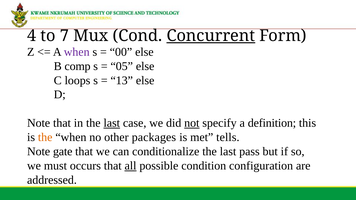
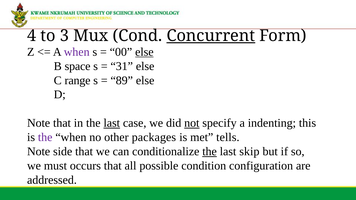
7: 7 -> 3 (64, 36)
else underline: none -> present (144, 52)
comp: comp -> space (78, 66)
05: 05 -> 31 (122, 66)
loops: loops -> range (78, 80)
13: 13 -> 89 (122, 80)
definition: definition -> indenting (272, 123)
the colour: orange -> purple (45, 137)
gate: gate -> side (63, 152)
the underline: none -> present (210, 152)
pass: pass -> skip (249, 152)
all underline: present -> none (131, 166)
